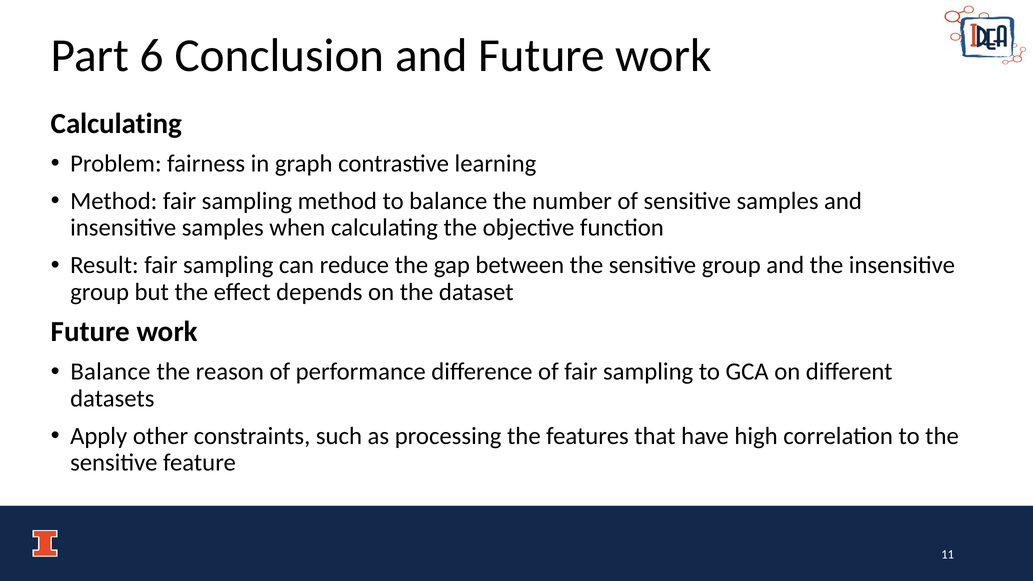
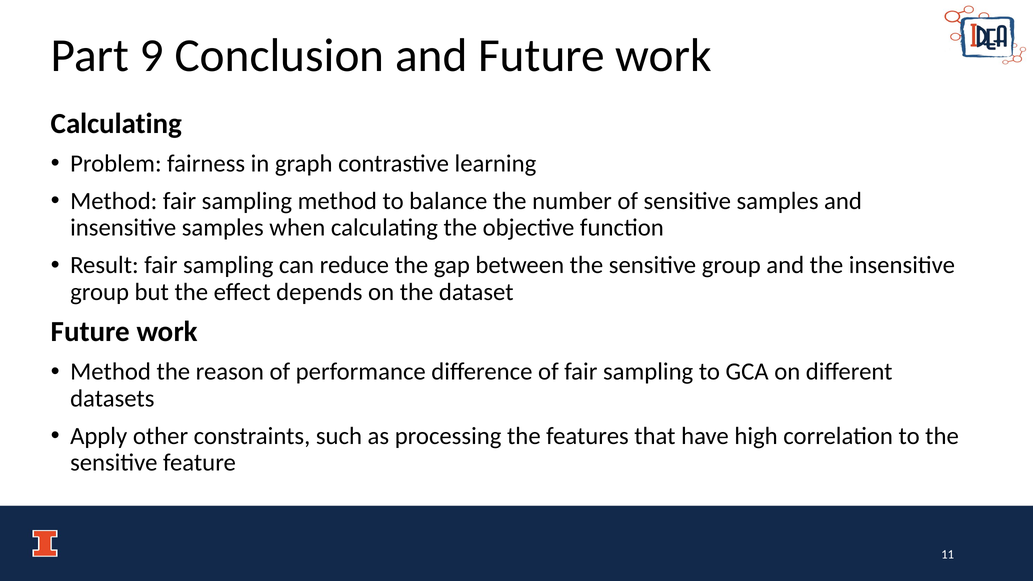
6: 6 -> 9 (152, 56)
Balance: Balance -> Method (111, 372)
